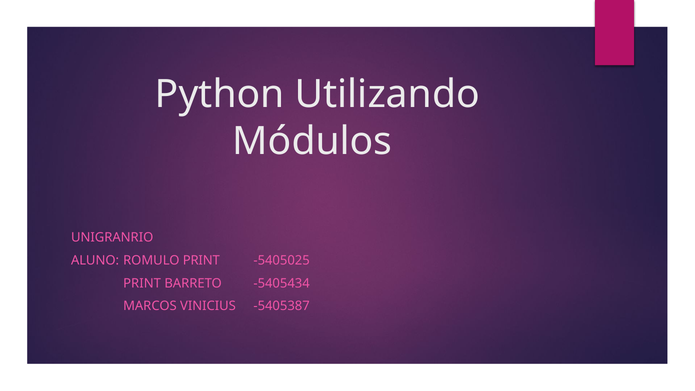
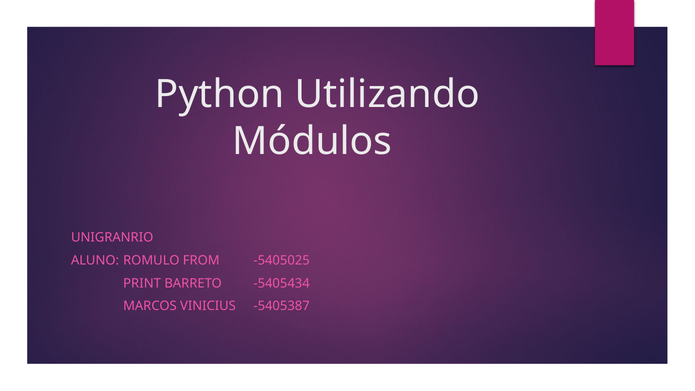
ROMULO PRINT: PRINT -> FROM (201, 260)
